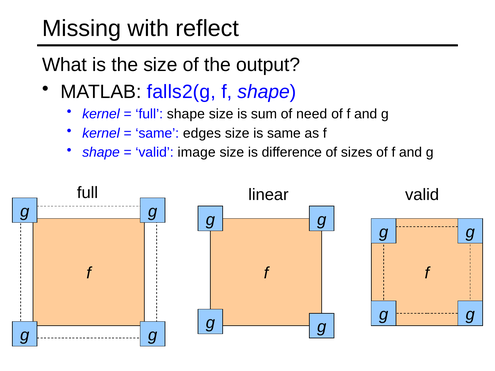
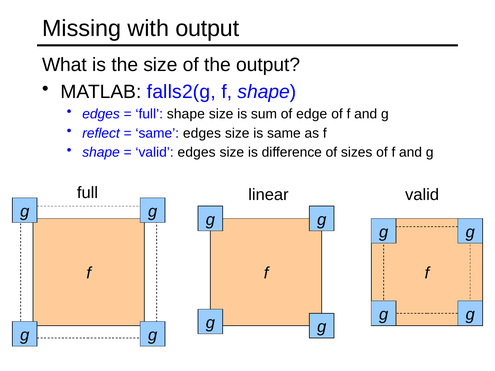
with reflect: reflect -> output (207, 28)
kernel: kernel -> edges (101, 114)
need: need -> edge (312, 114)
kernel: kernel -> reflect (101, 133)
valid image: image -> edges (197, 153)
